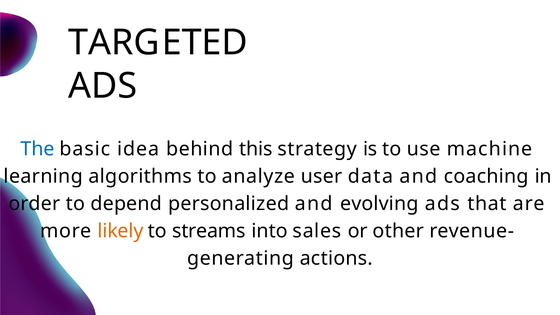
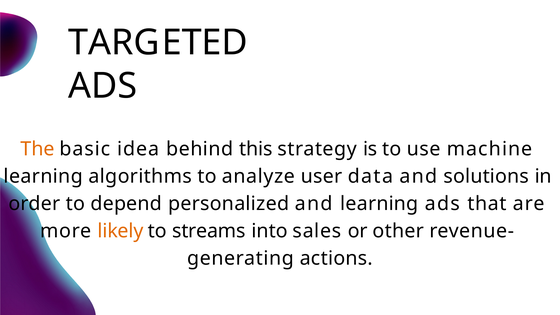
The colour: blue -> orange (38, 149)
coaching: coaching -> solutions (486, 176)
and evolving: evolving -> learning (379, 204)
